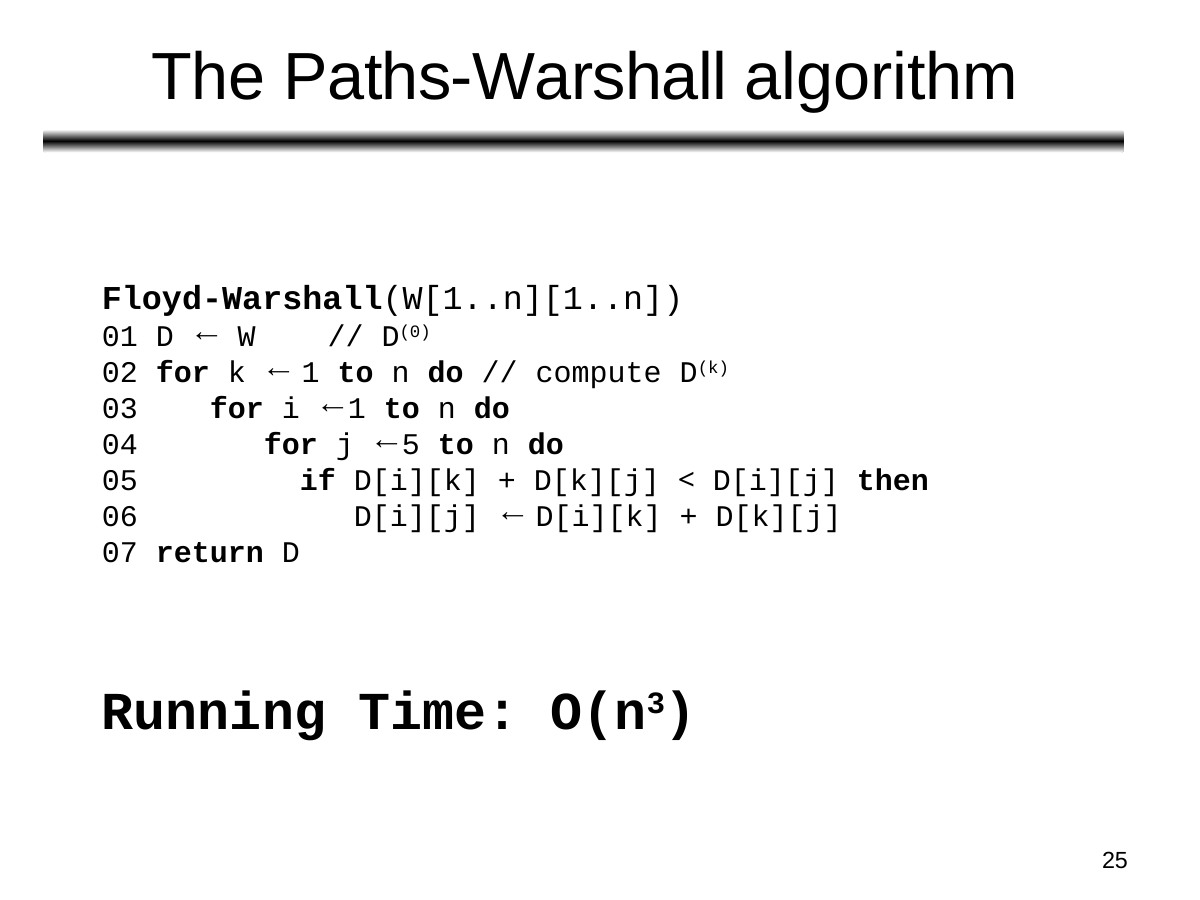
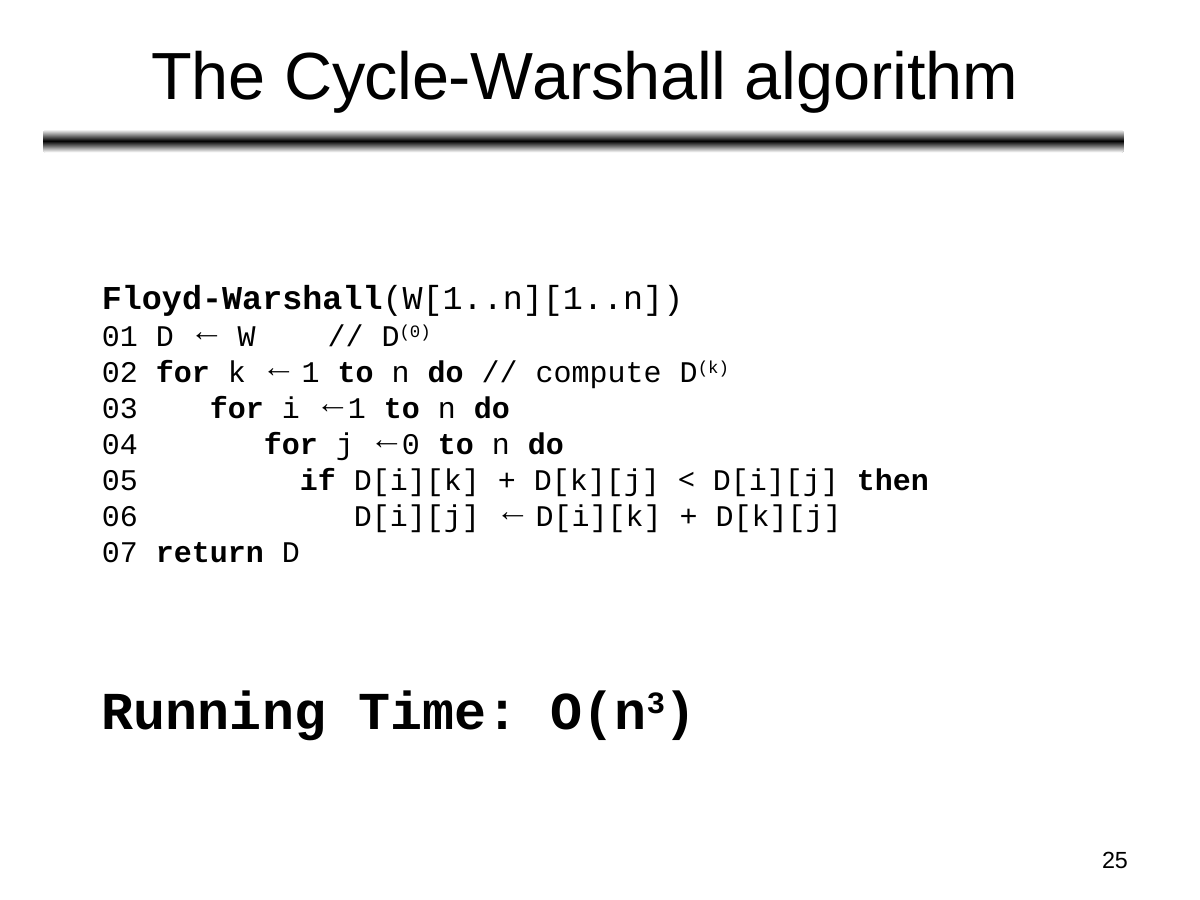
Paths-Warshall: Paths-Warshall -> Cycle-Warshall (505, 77)
5: 5 -> 0 (411, 444)
